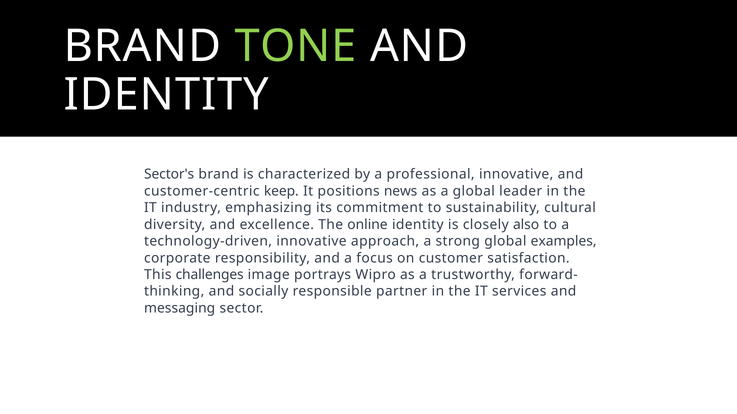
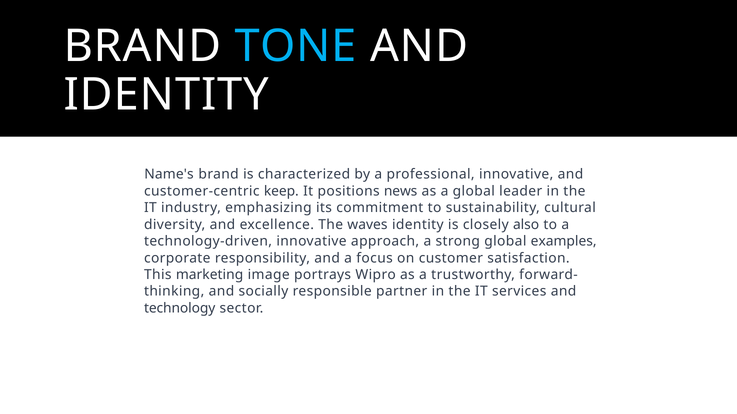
TONE colour: light green -> light blue (295, 46)
Sector's: Sector's -> Name's (169, 175)
online: online -> waves (367, 225)
challenges: challenges -> marketing (210, 275)
messaging: messaging -> technology (180, 309)
